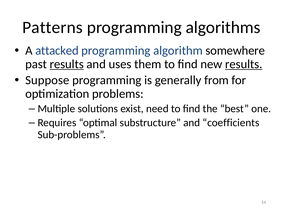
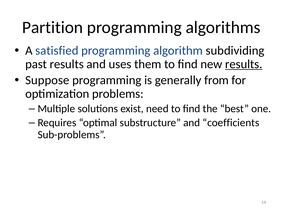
Patterns: Patterns -> Partition (53, 27)
attacked: attacked -> satisfied (57, 51)
somewhere: somewhere -> subdividing (235, 51)
results underline: present -> none (67, 64)
